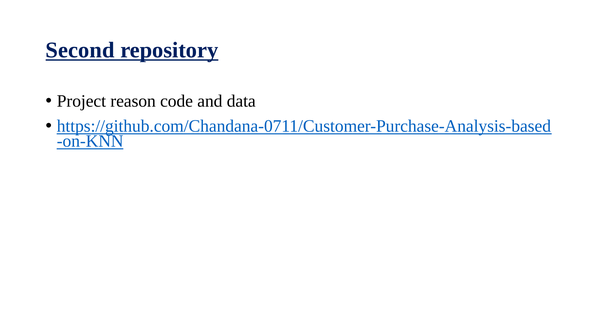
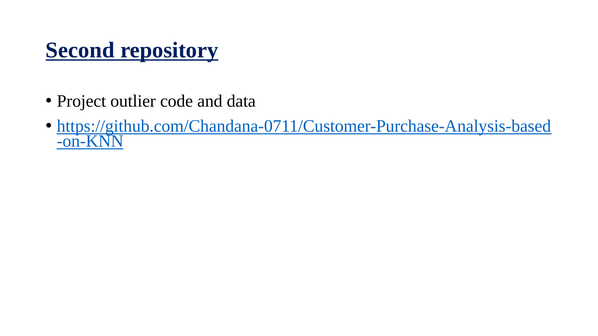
reason: reason -> outlier (133, 101)
